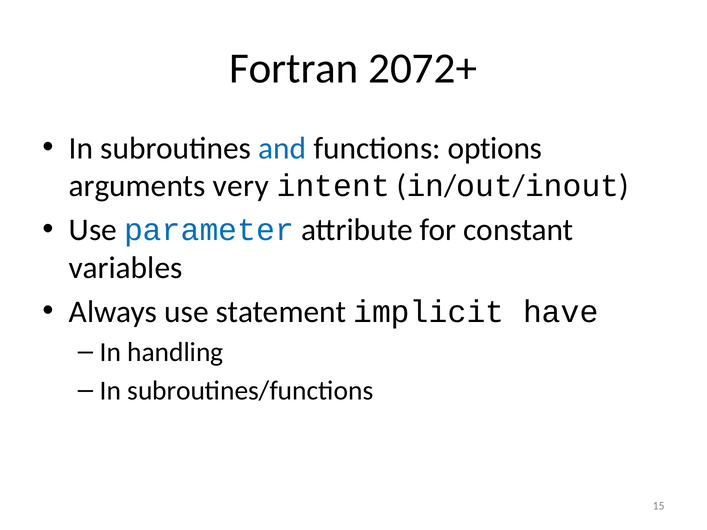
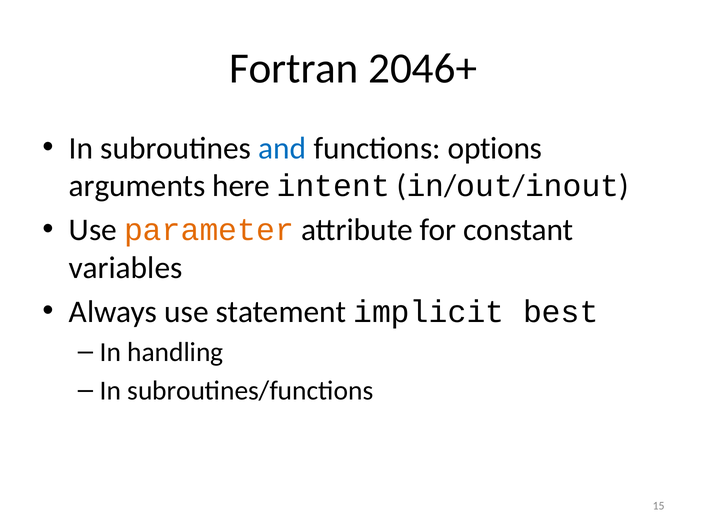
2072+: 2072+ -> 2046+ (423, 68)
very: very -> here (241, 186)
parameter colour: blue -> orange (209, 230)
have: have -> best (561, 312)
